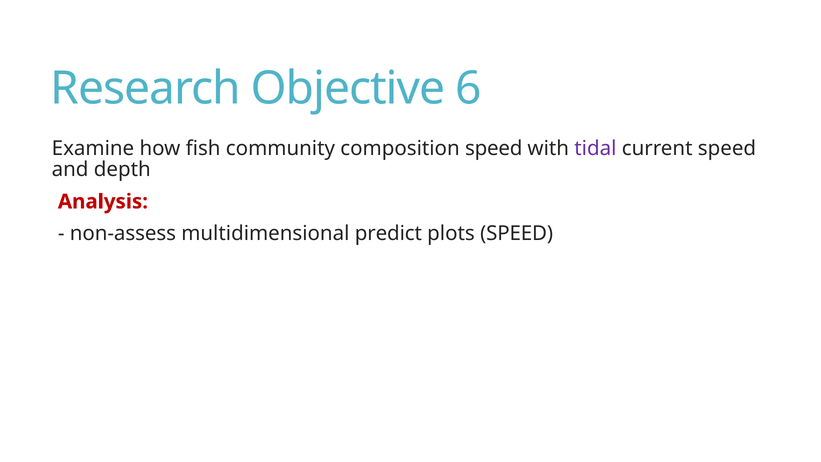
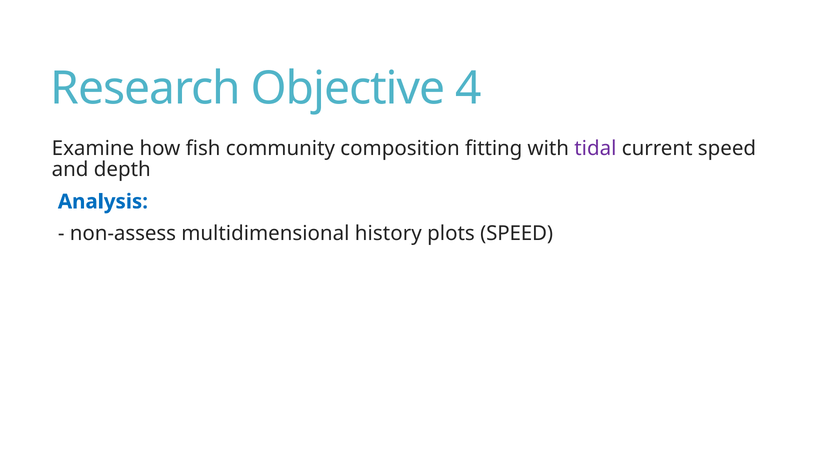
6: 6 -> 4 (469, 88)
composition speed: speed -> fitting (494, 149)
Analysis colour: red -> blue (103, 202)
predict: predict -> history (388, 234)
